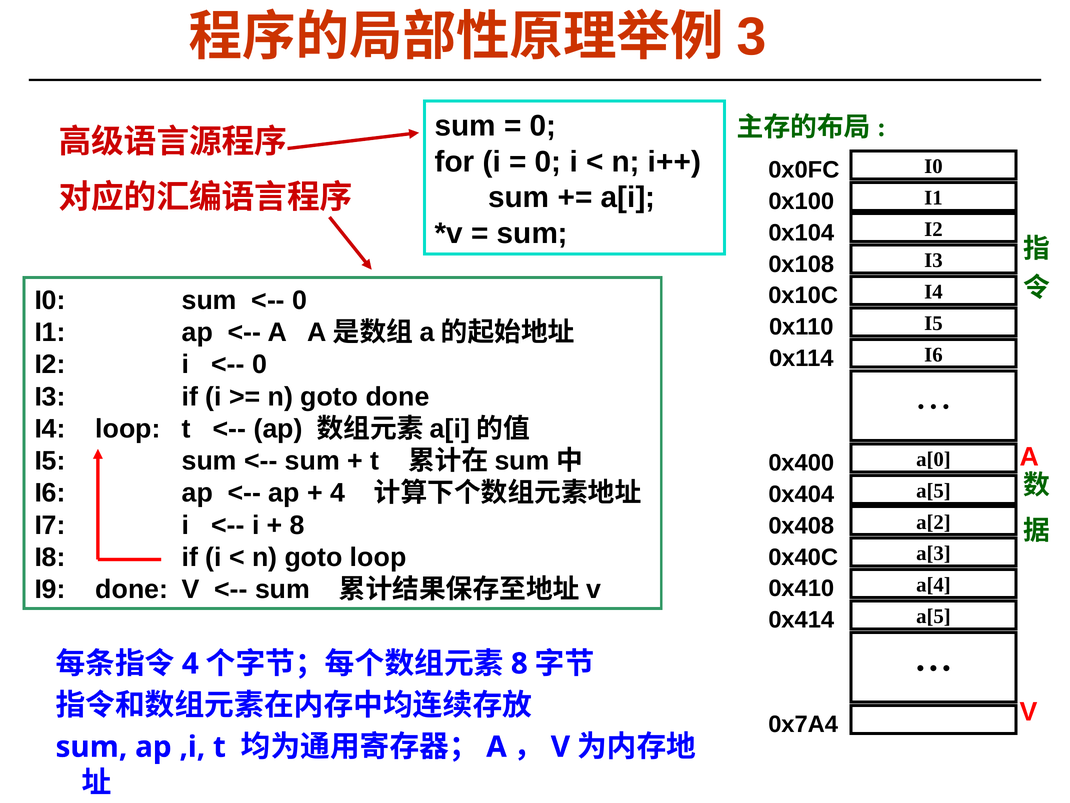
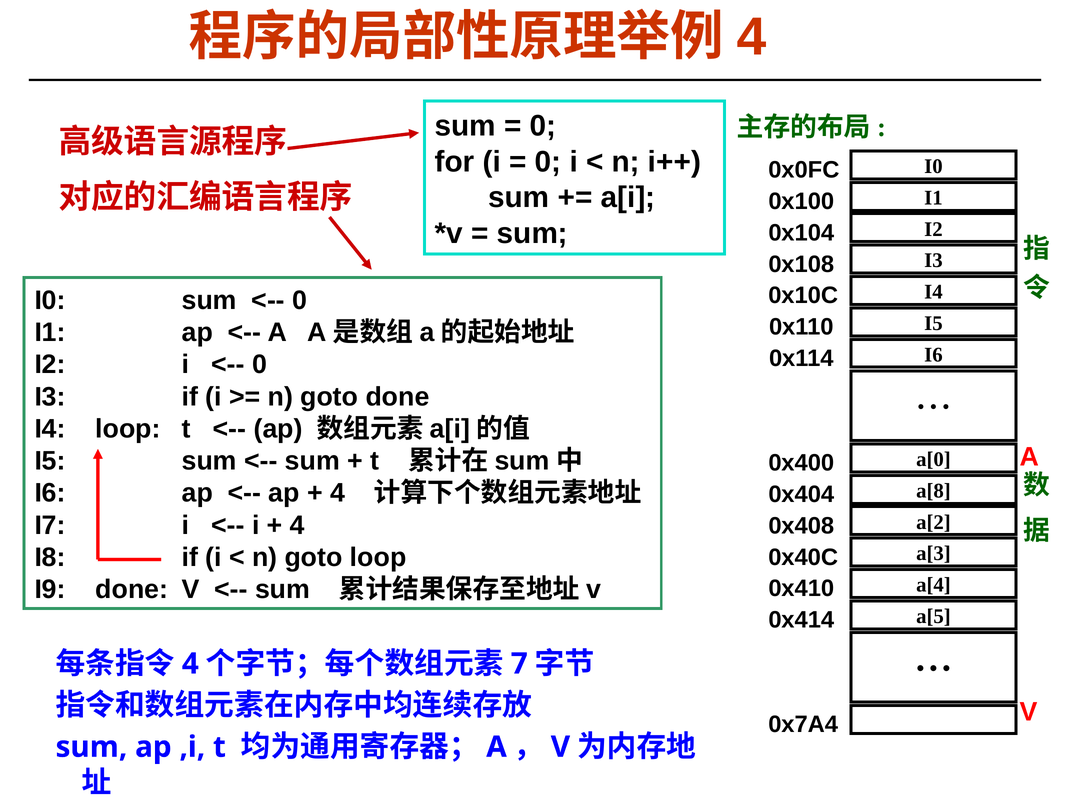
3: 3 -> 4 (751, 37)
a[5: a[5 -> a[8 (933, 491)
8: 8 -> 4 (297, 525)
8: 8 -> 7 (519, 663)
